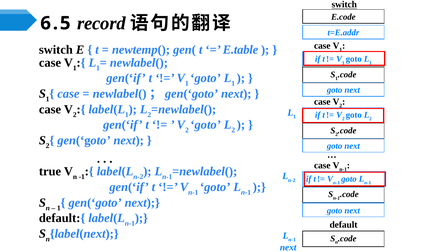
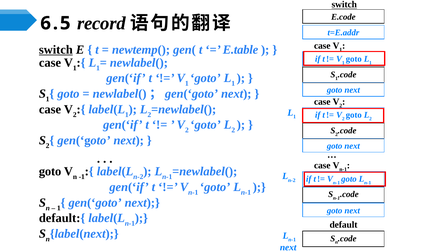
switch underline: none -> present (56, 50)
case: case -> goto (68, 93)
true: true -> goto (50, 171)
